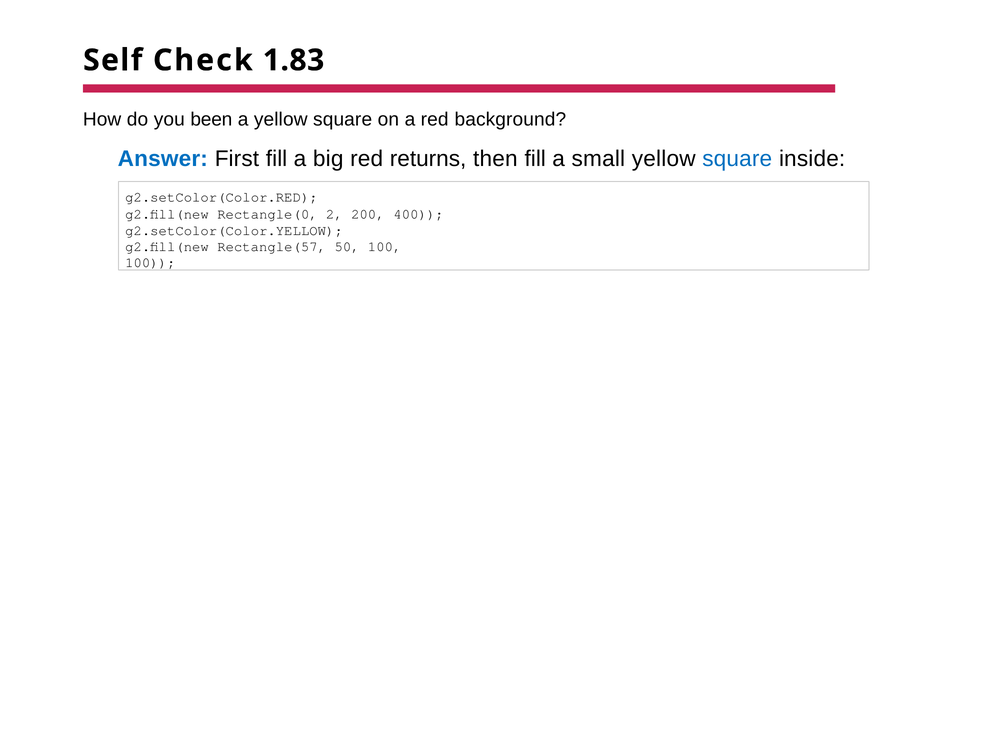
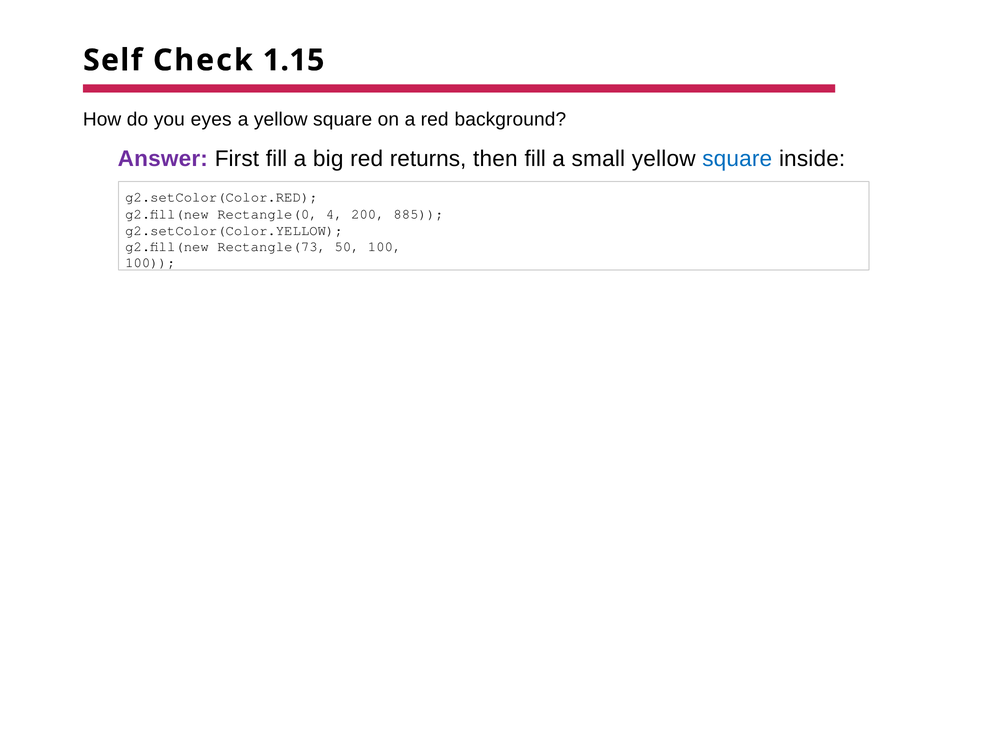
1.83: 1.83 -> 1.15 (294, 60)
been: been -> eyes (211, 119)
Answer colour: blue -> purple (163, 159)
2: 2 -> 4 (334, 214)
400: 400 -> 885 (418, 214)
Rectangle(57: Rectangle(57 -> Rectangle(73 (272, 247)
